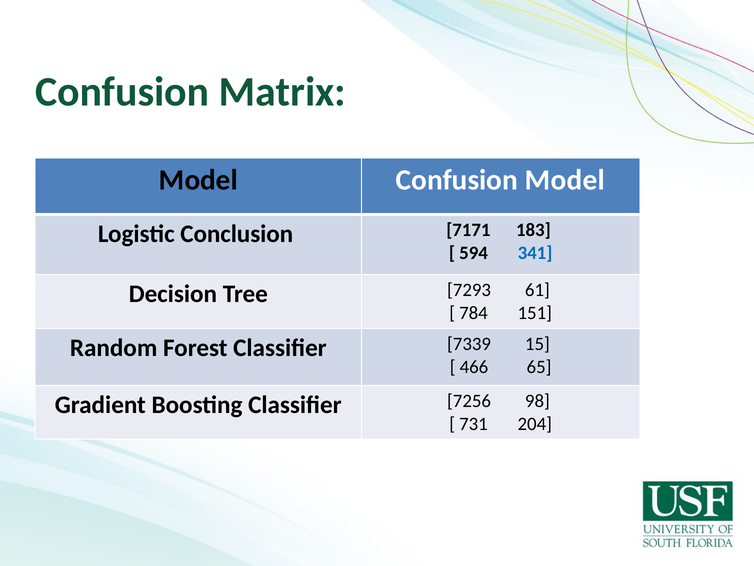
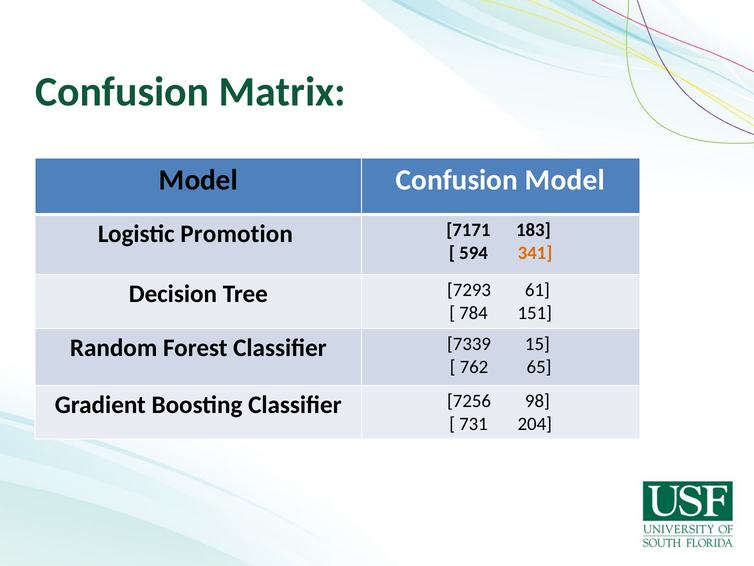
Conclusion: Conclusion -> Promotion (237, 234)
341 colour: blue -> orange (535, 253)
466: 466 -> 762 (474, 367)
